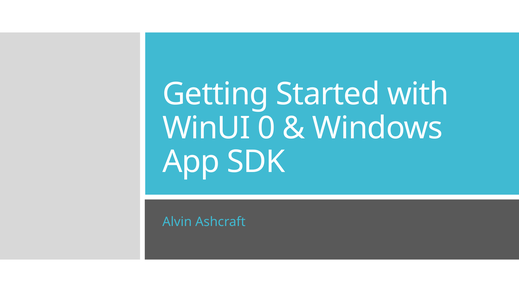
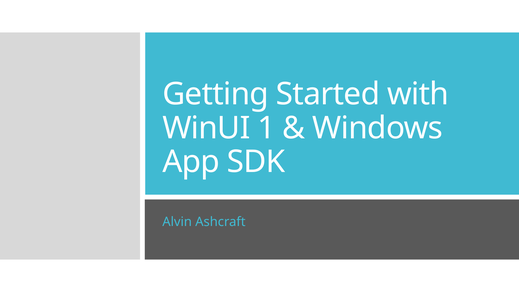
0: 0 -> 1 (266, 128)
